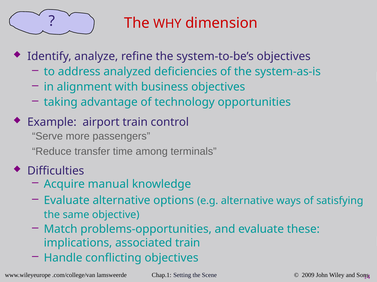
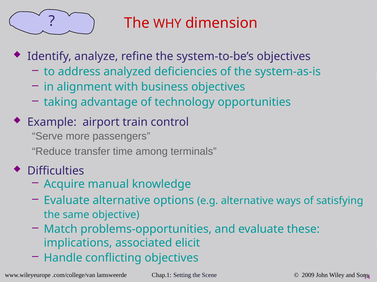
associated train: train -> elicit (188, 244)
